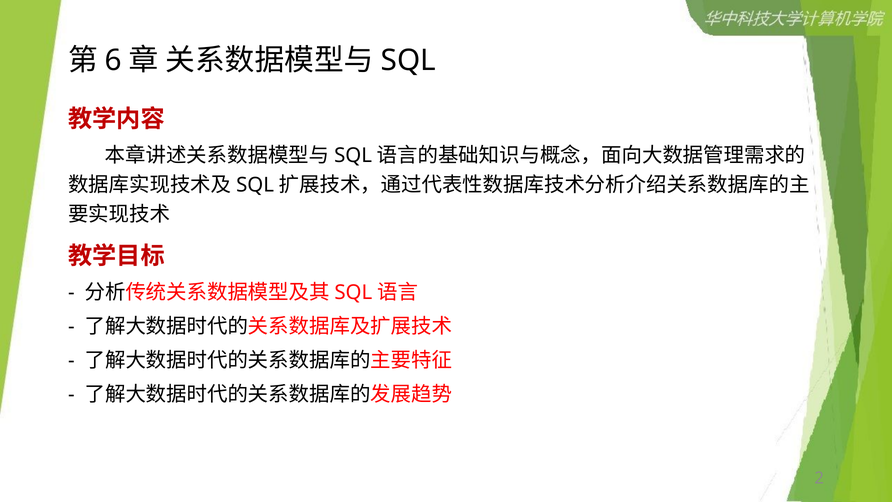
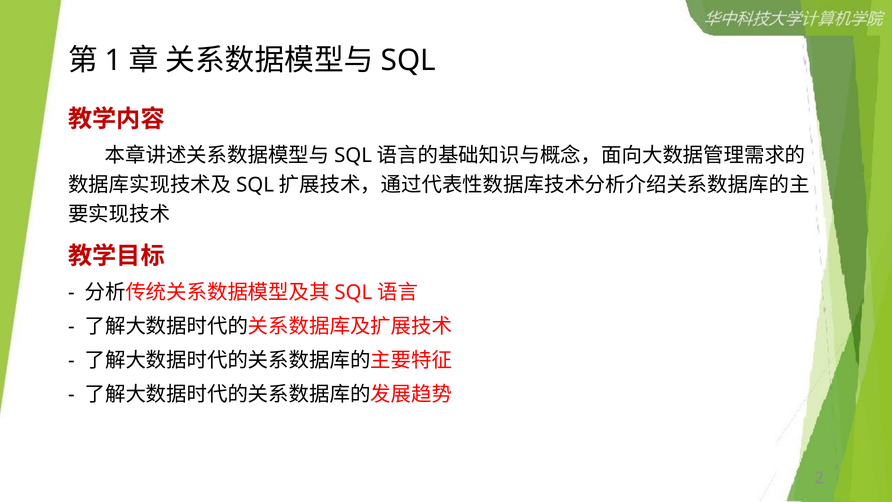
6: 6 -> 1 (113, 60)
